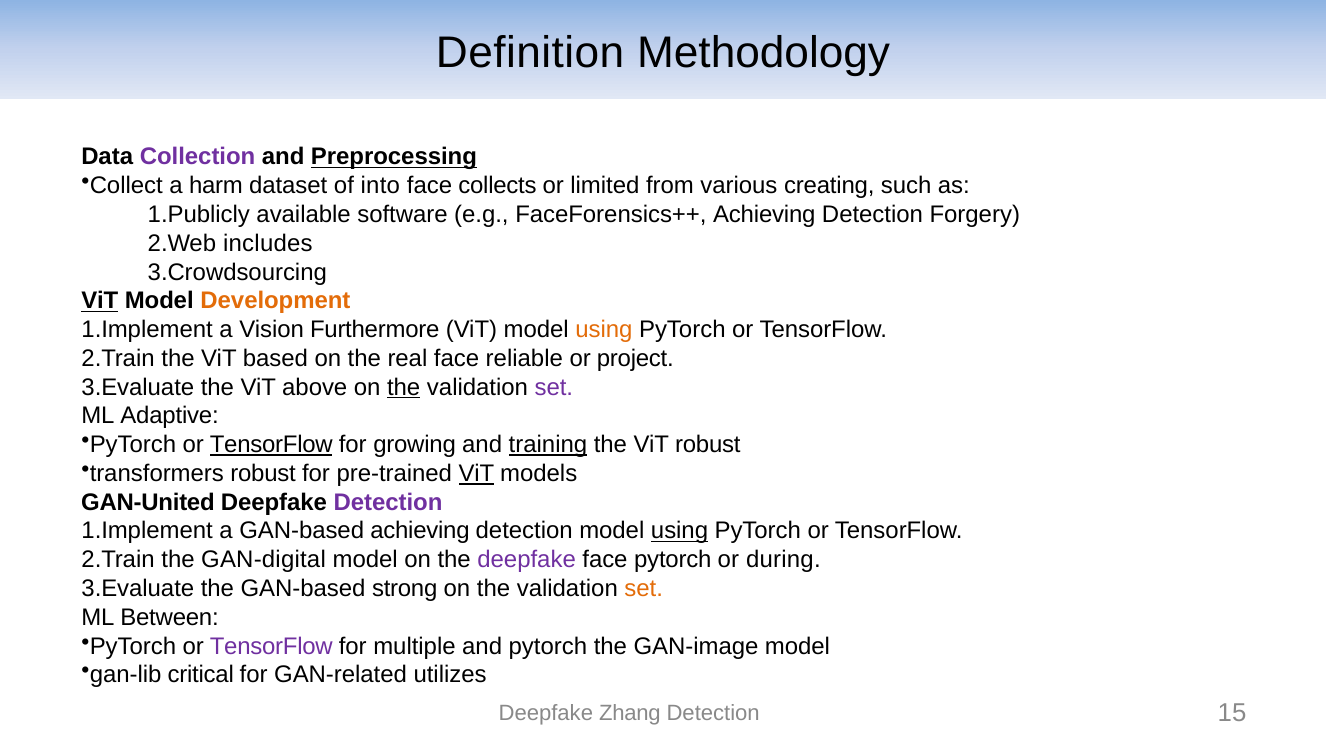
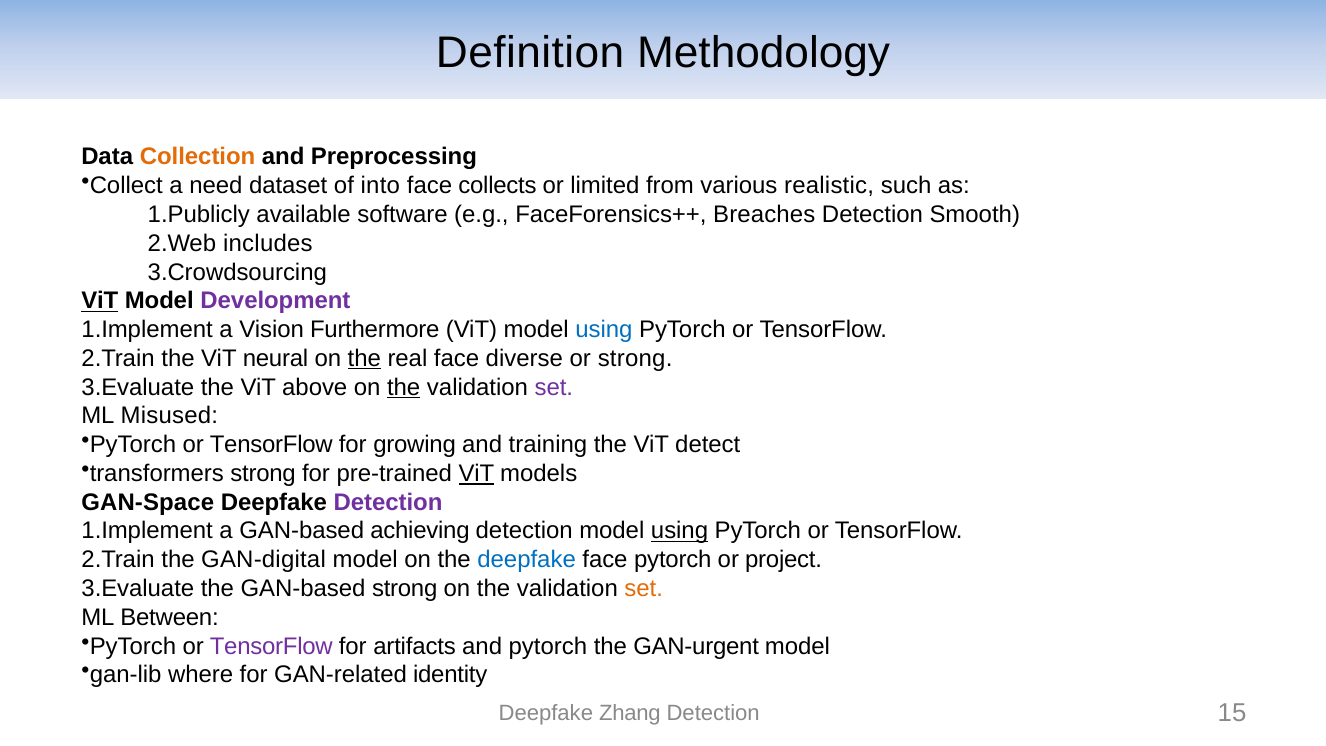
Collection colour: purple -> orange (198, 157)
Preprocessing underline: present -> none (394, 157)
harm: harm -> need (216, 186)
creating: creating -> realistic (829, 186)
FaceForensics++ Achieving: Achieving -> Breaches (764, 215)
Forgery: Forgery -> Smooth (975, 215)
Development colour: orange -> purple (275, 301)
using colour: orange -> blue (604, 330)
based: based -> neural (275, 358)
the underline: none -> present (364, 358)
reliable: reliable -> diverse (524, 358)
or project: project -> strong (635, 358)
Adaptive: Adaptive -> Misused (169, 416)
TensorFlow underline: present -> none (271, 445)
training underline: present -> none (548, 445)
ViT robust: robust -> detect (708, 445)
transformers robust: robust -> strong (263, 473)
GAN-United: GAN-United -> GAN-Space (148, 502)
deepfake colour: purple -> blue (527, 560)
during: during -> project (784, 560)
multiple: multiple -> artifacts (415, 646)
GAN-image: GAN-image -> GAN-urgent (696, 646)
critical: critical -> where (201, 675)
utilizes: utilizes -> identity (450, 675)
